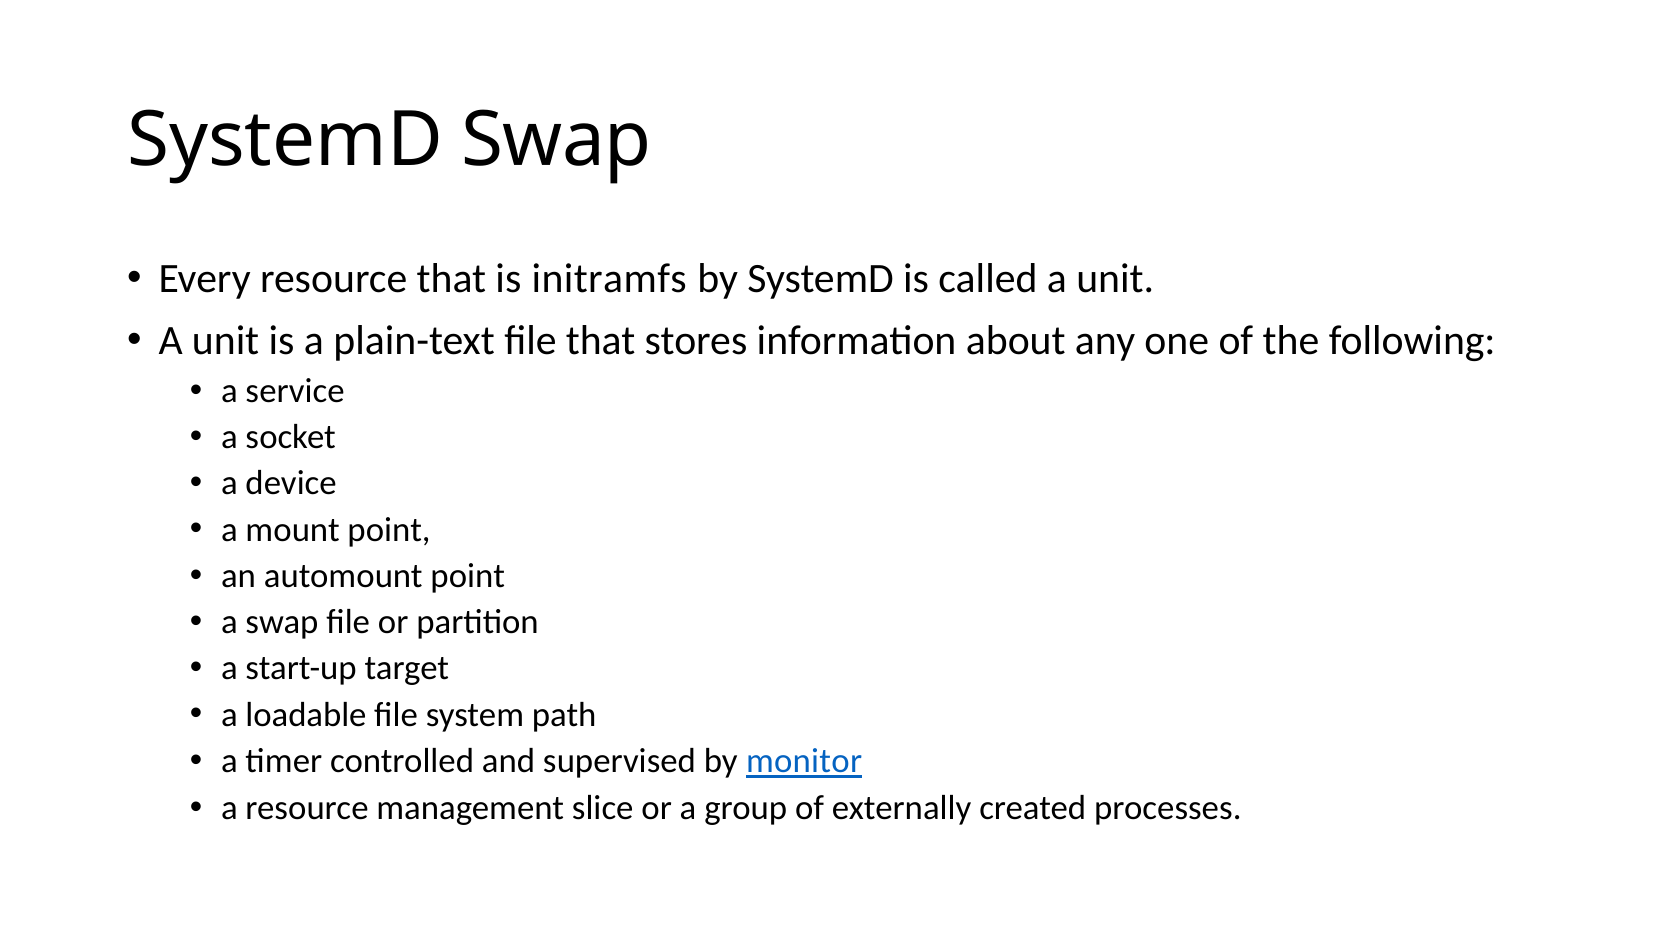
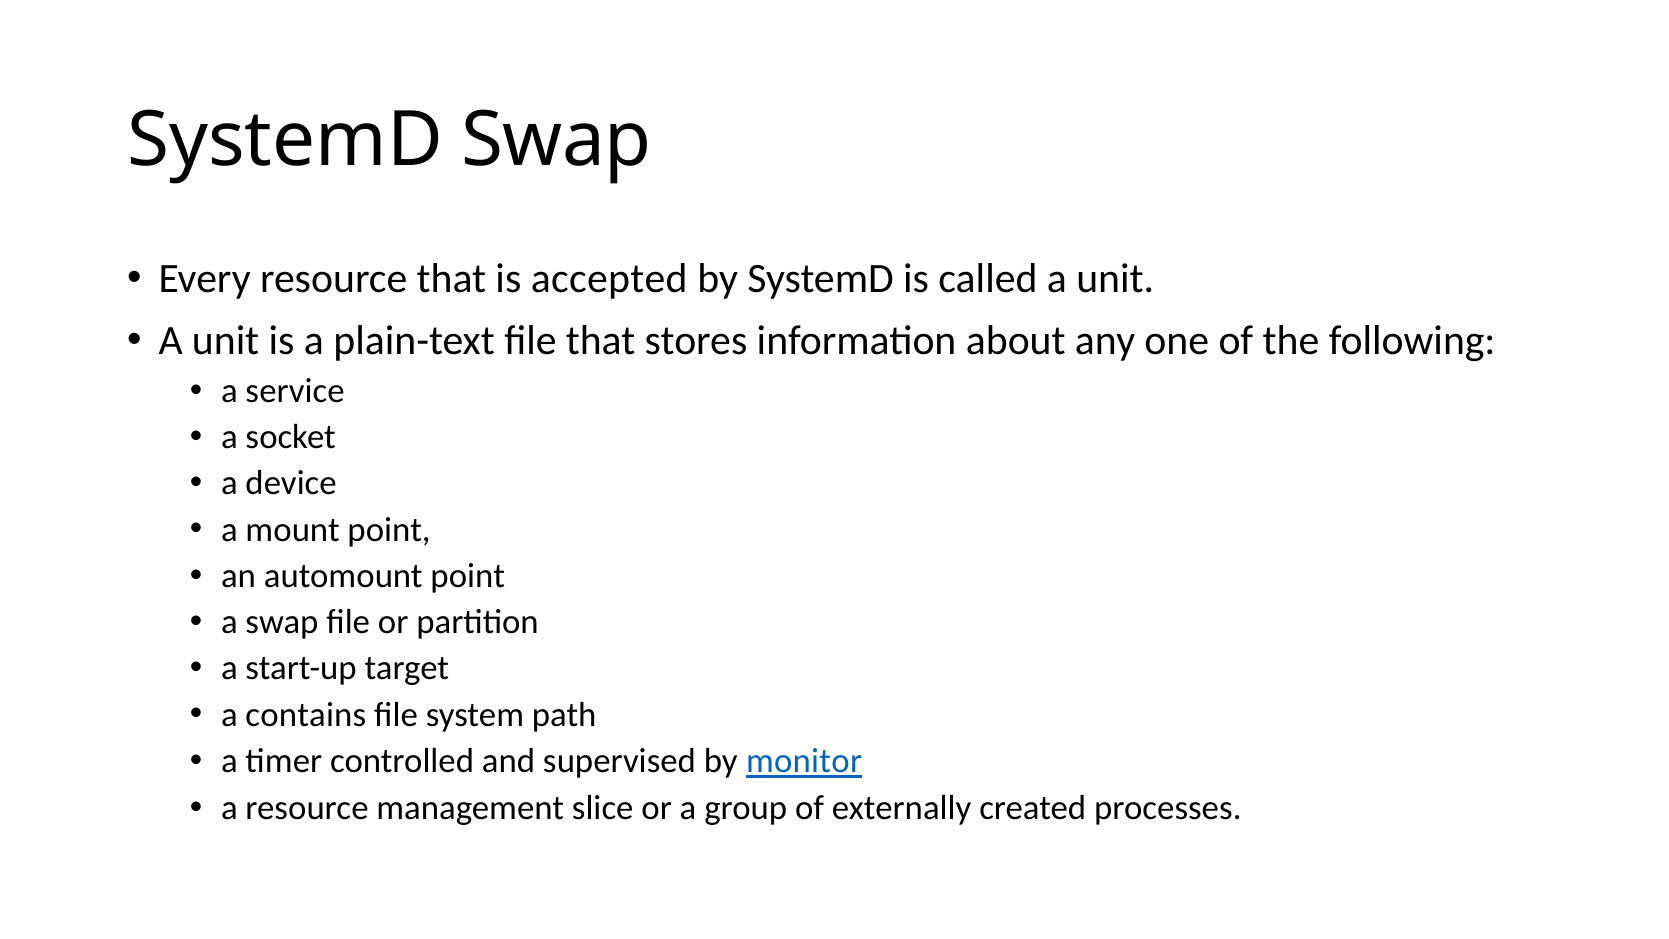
initramfs: initramfs -> accepted (609, 278)
loadable: loadable -> contains (306, 714)
